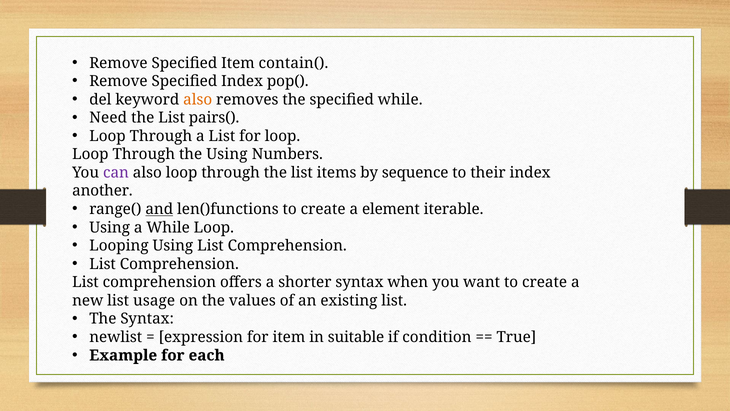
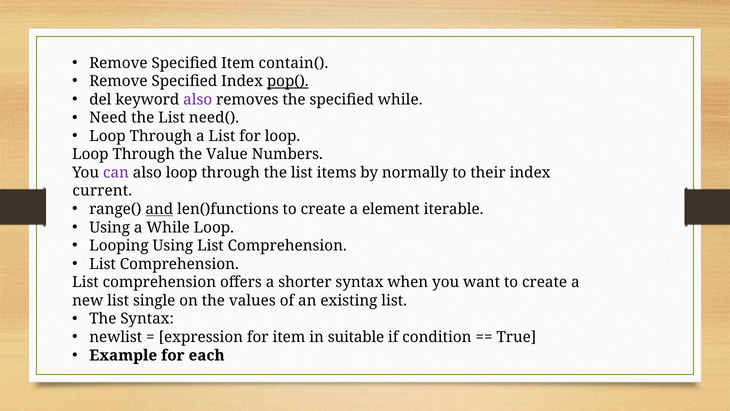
pop( underline: none -> present (288, 81)
also colour: orange -> purple (198, 99)
pairs(: pairs( -> need( (214, 118)
the Using: Using -> Value (227, 154)
sequence: sequence -> normally (415, 173)
another: another -> current (102, 191)
usage: usage -> single (154, 300)
